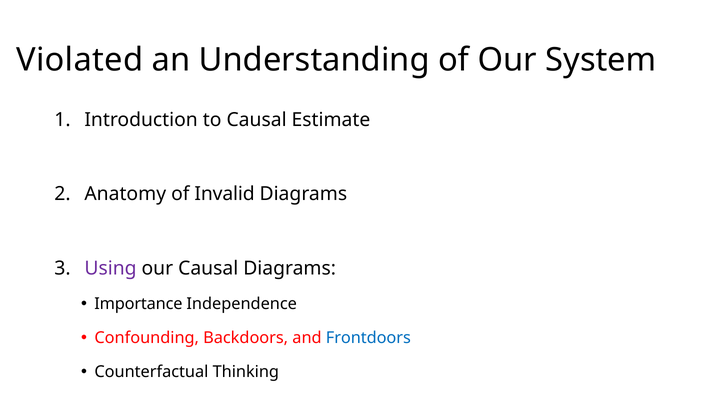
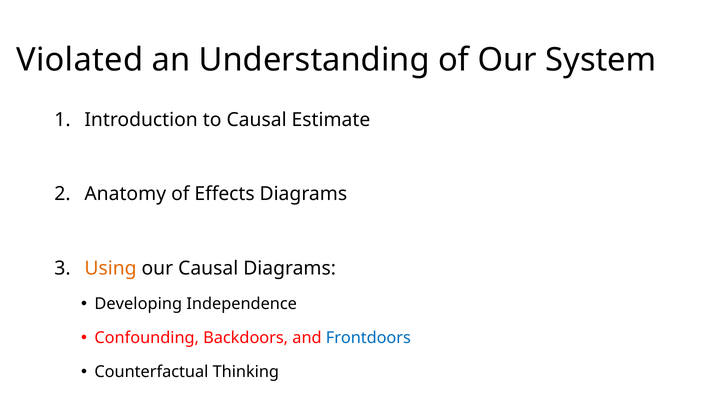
Invalid: Invalid -> Effects (225, 194)
Using colour: purple -> orange (111, 268)
Importance: Importance -> Developing (138, 304)
